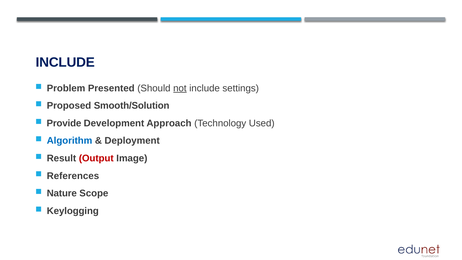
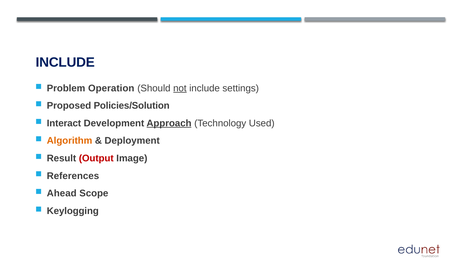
Presented: Presented -> Operation (111, 88)
Smooth/Solution: Smooth/Solution -> Policies/Solution (132, 106)
Provide: Provide -> Interact (64, 123)
Approach underline: none -> present (169, 123)
Algorithm colour: blue -> orange (70, 141)
Nature: Nature -> Ahead (62, 193)
